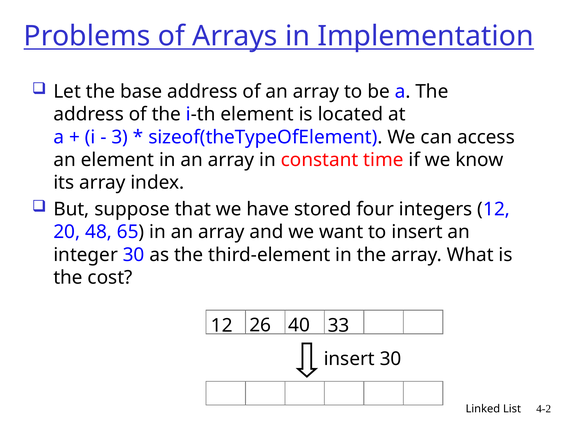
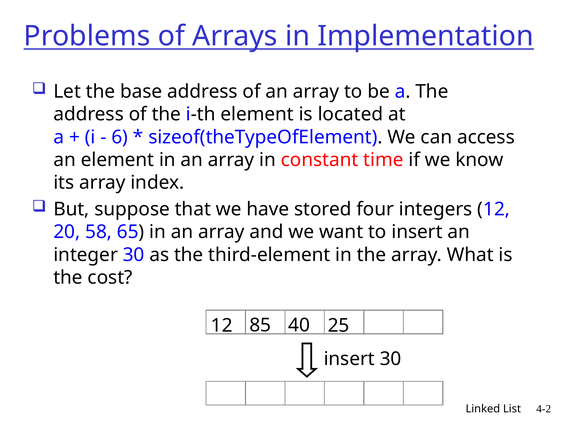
3: 3 -> 6 (120, 137)
48: 48 -> 58 (99, 232)
26: 26 -> 85 (260, 326)
33: 33 -> 25 (339, 326)
